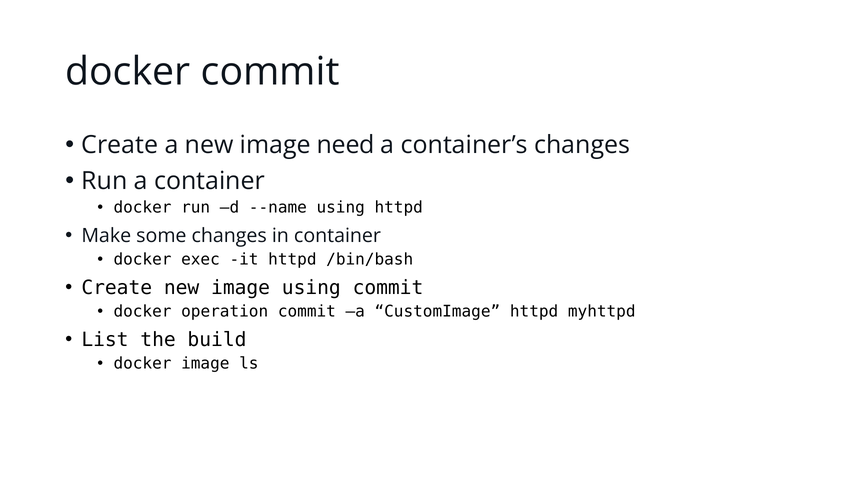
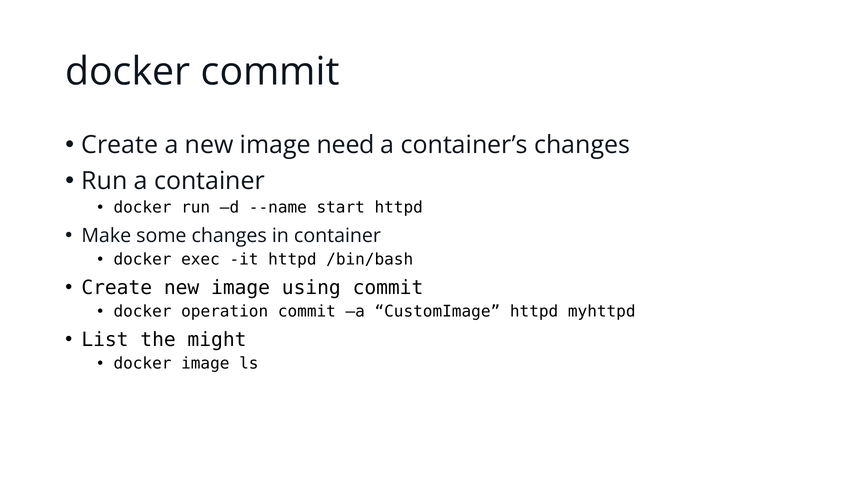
--name using: using -> start (341, 208)
build: build -> might (217, 340)
